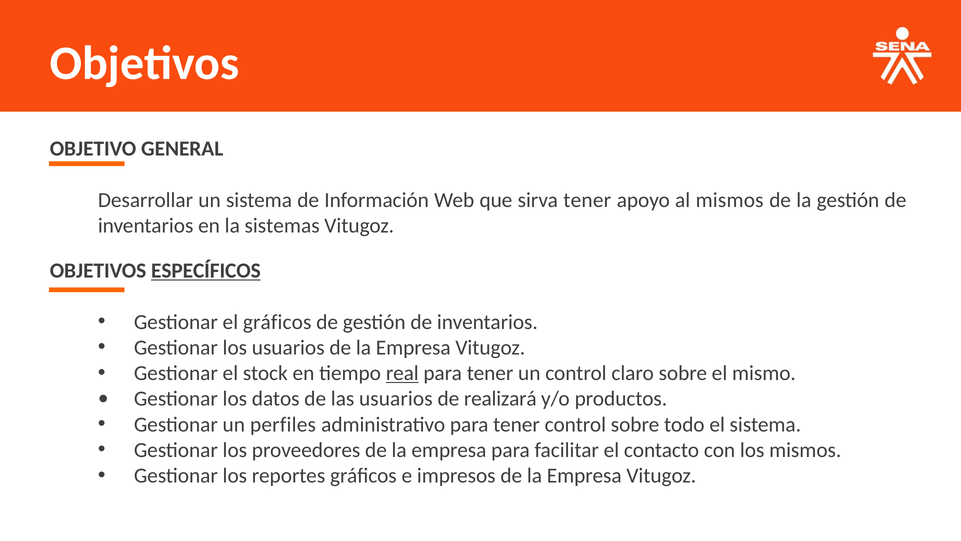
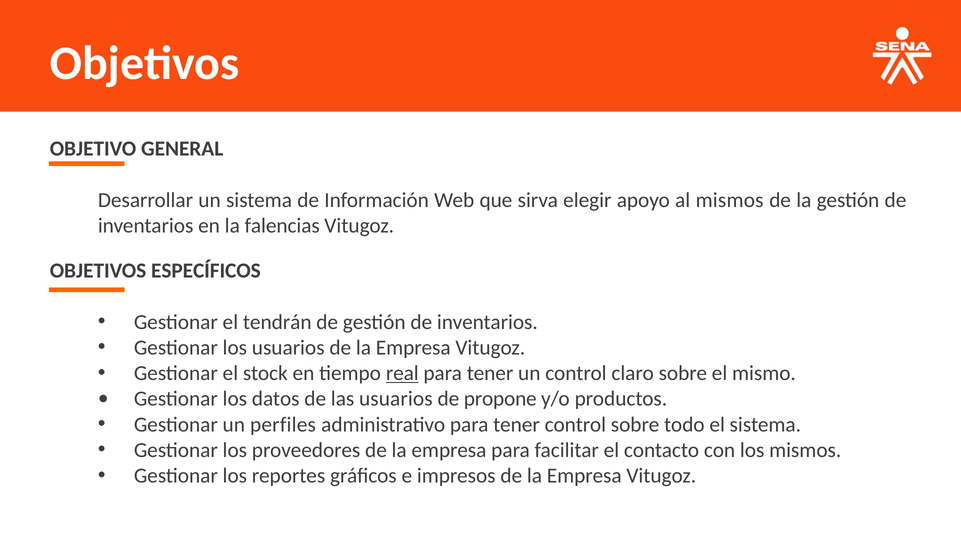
sirva tener: tener -> elegir (587, 200)
sistemas: sistemas -> falencias (282, 226)
ESPECÍFICOS underline: present -> none (206, 271)
el gráficos: gráficos -> tendrán (277, 322)
realizará: realizará -> propone (500, 399)
